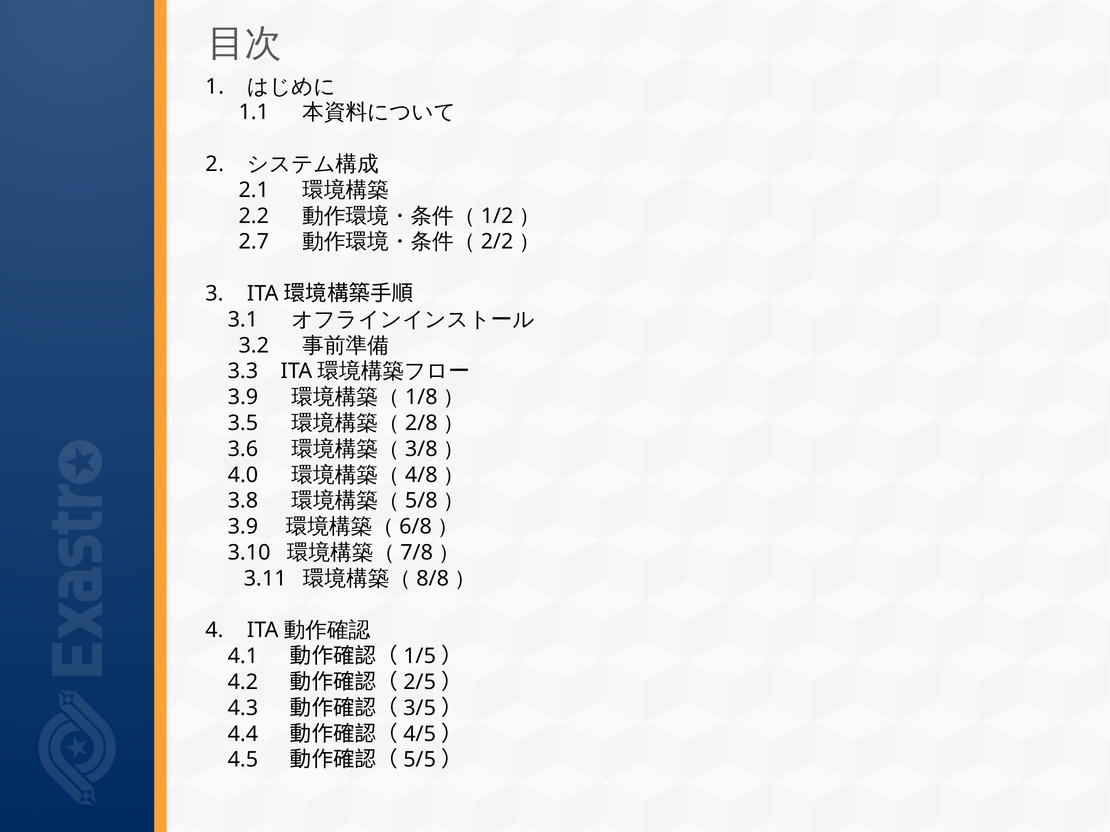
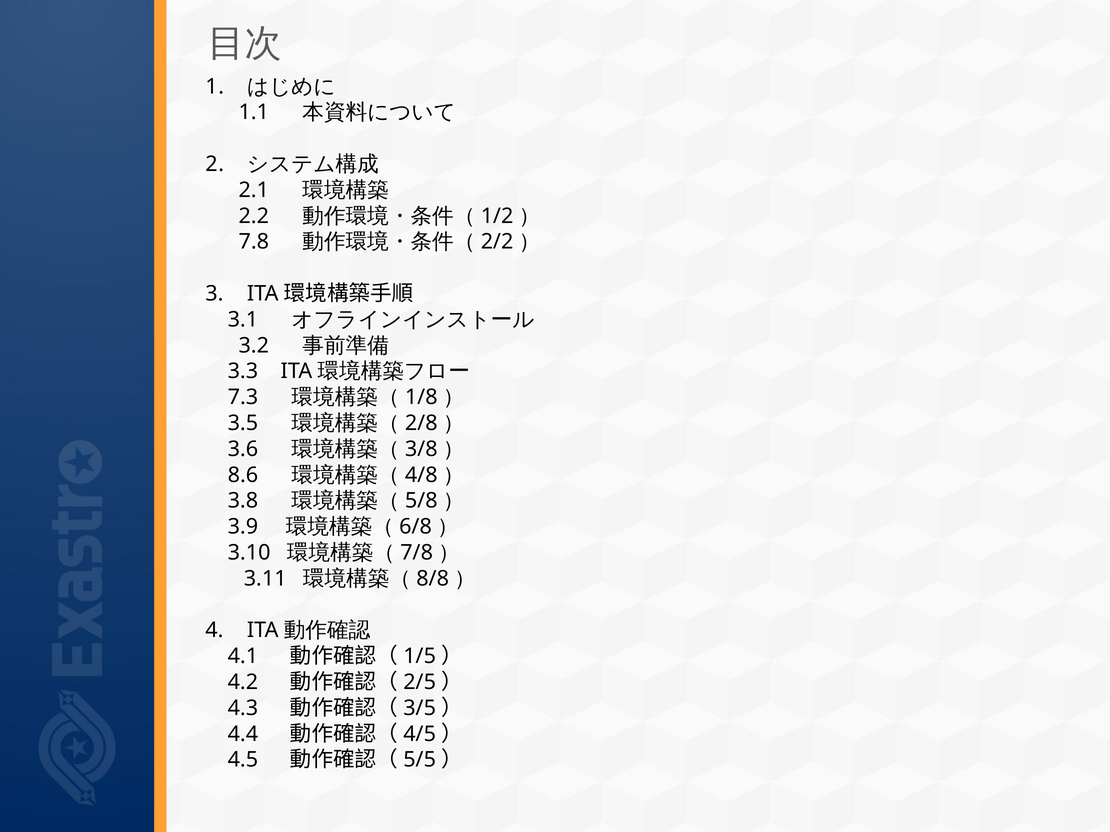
2.7: 2.7 -> 7.8 (254, 242)
3.9: 3.9 -> 7.3 (243, 398)
4.0: 4.0 -> 8.6 (243, 475)
